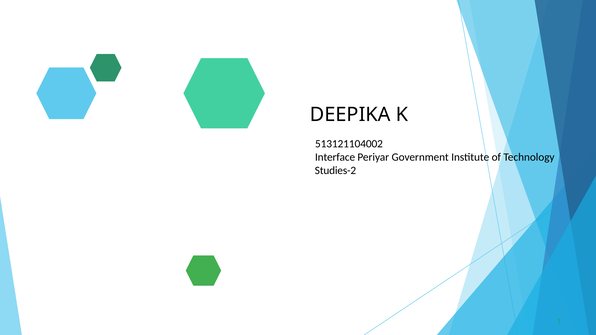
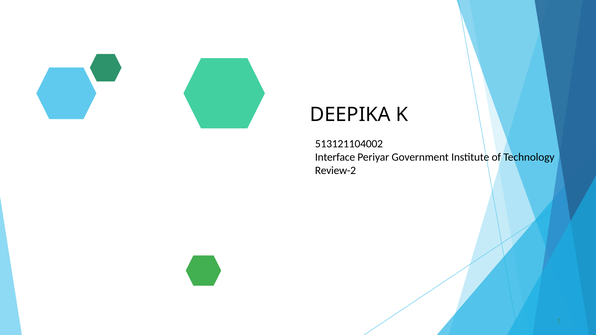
Studies-2: Studies-2 -> Review-2 (335, 171)
